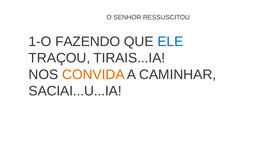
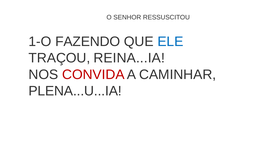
TIRAIS...IA: TIRAIS...IA -> REINA...IA (129, 58)
CONVIDA colour: orange -> red (93, 75)
SACIAI...U...IA: SACIAI...U...IA -> PLENA...U...IA (75, 91)
